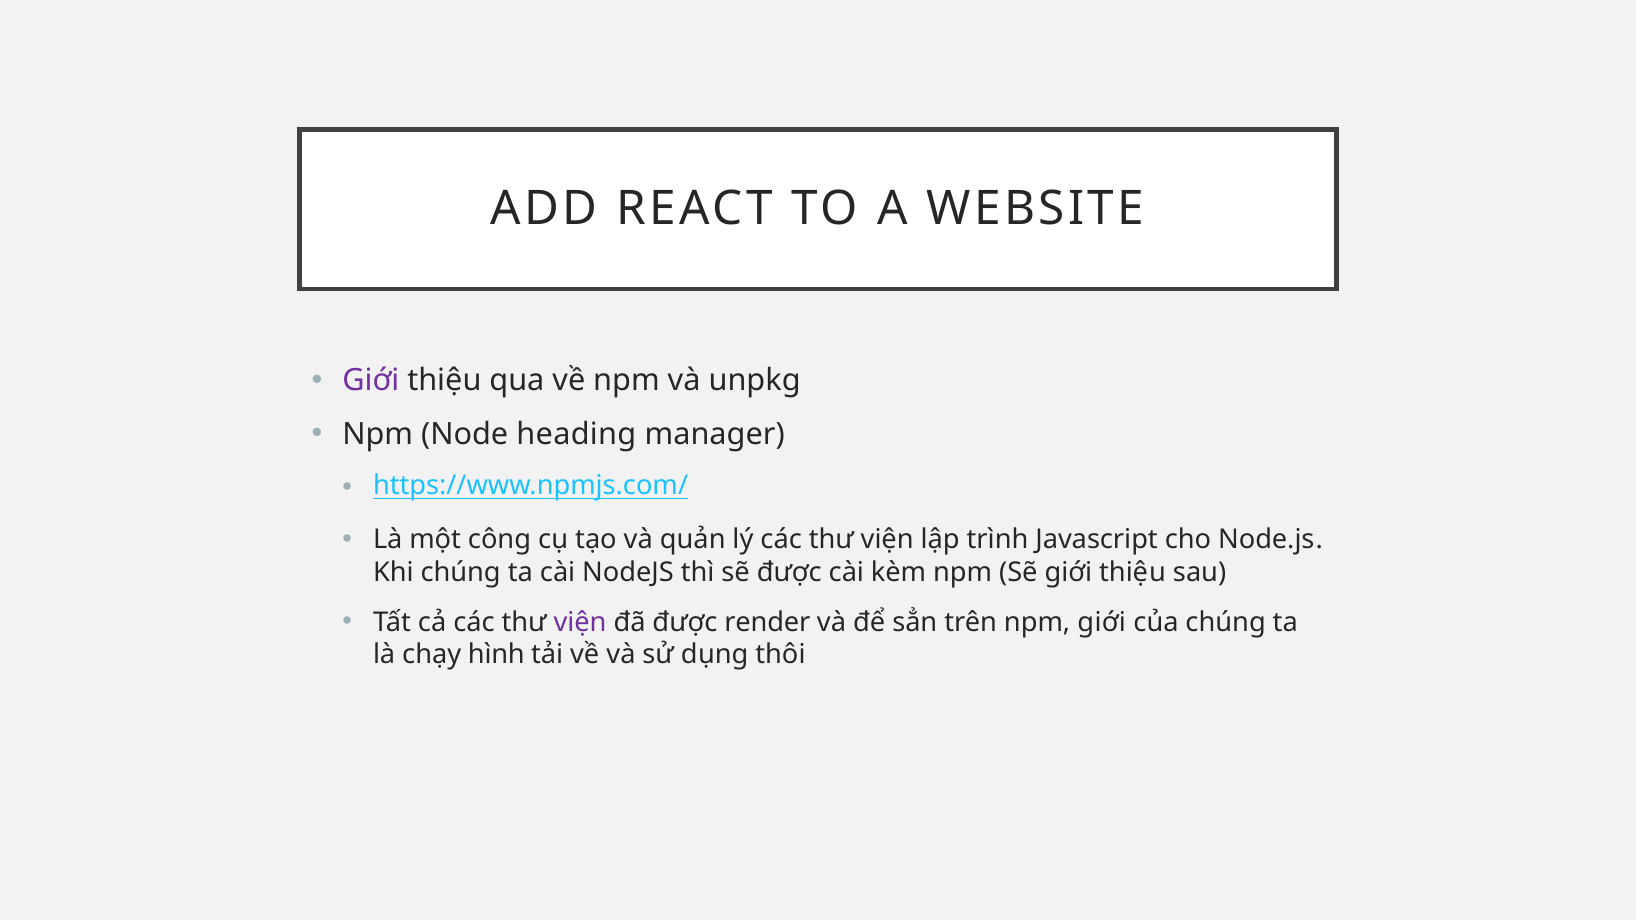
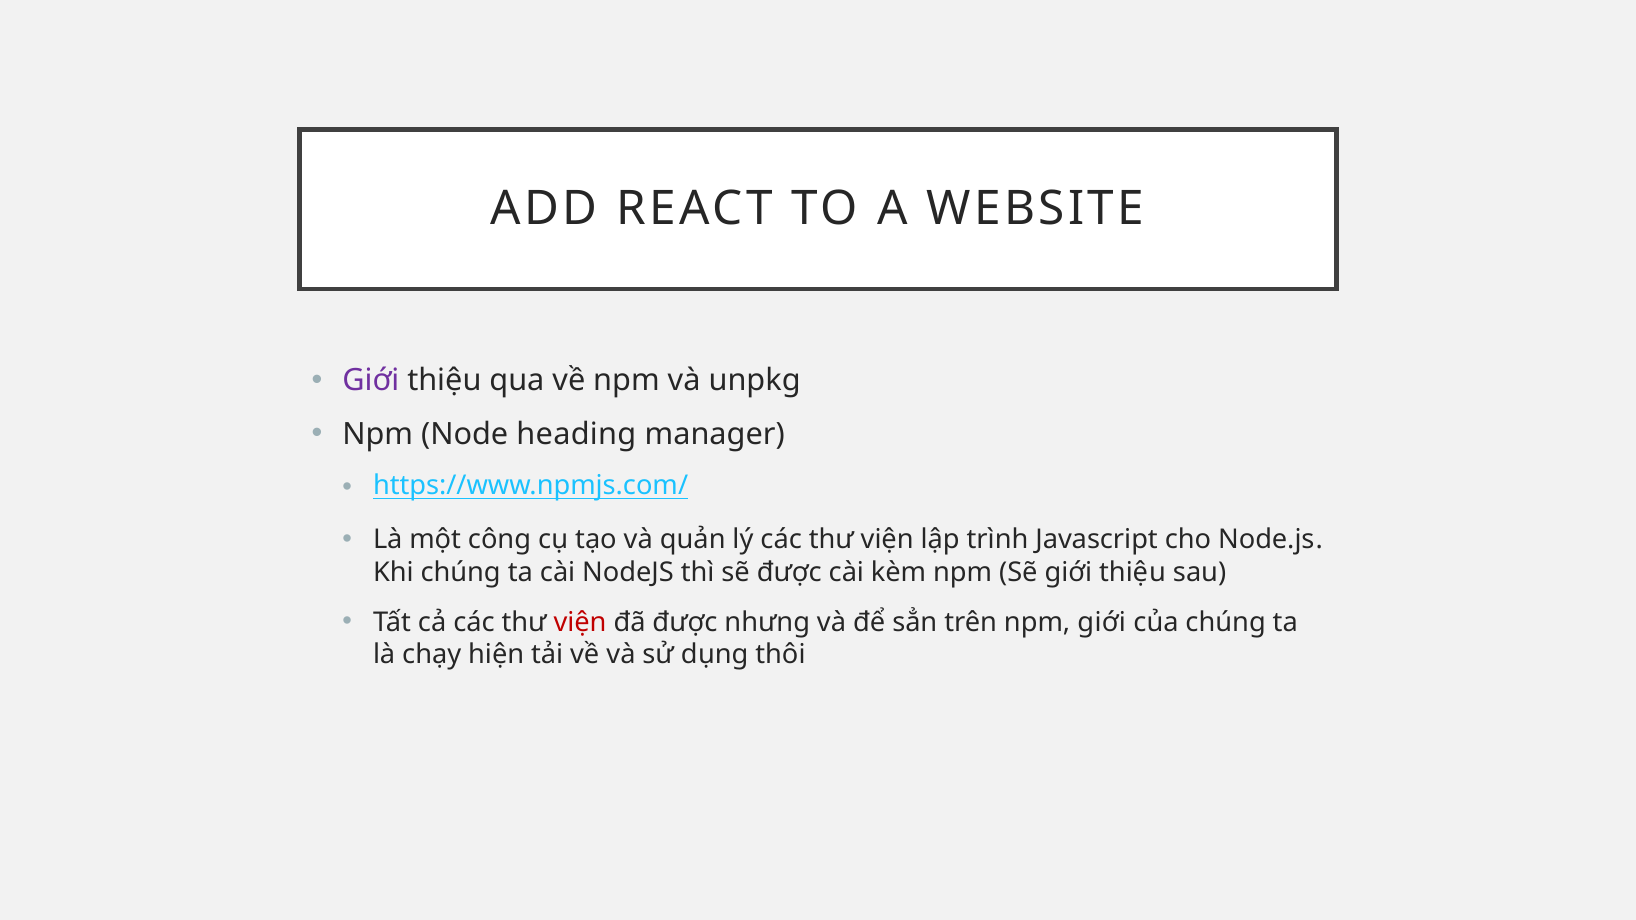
viện colour: purple -> red (580, 622)
render: render -> nhưng (767, 622)
hình: hình -> hiện (496, 655)
